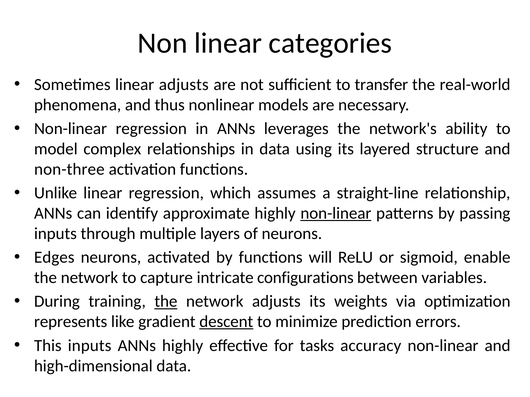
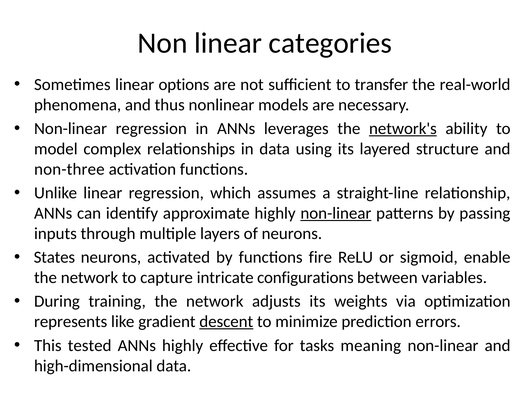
linear adjusts: adjusts -> options (184, 85)
network's underline: none -> present (403, 129)
Edges: Edges -> States (54, 258)
will: will -> fire (320, 258)
the underline: present -> none (166, 302)
This inputs: inputs -> tested (90, 346)
accuracy: accuracy -> meaning (371, 346)
